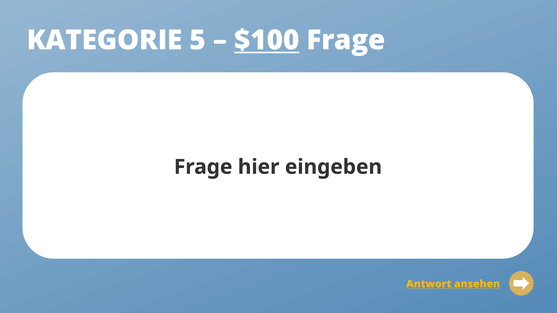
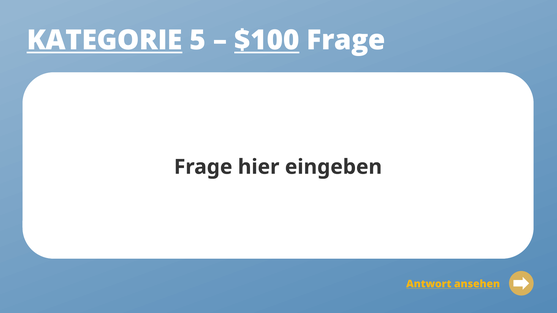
KATEGORIE underline: none -> present (105, 40)
